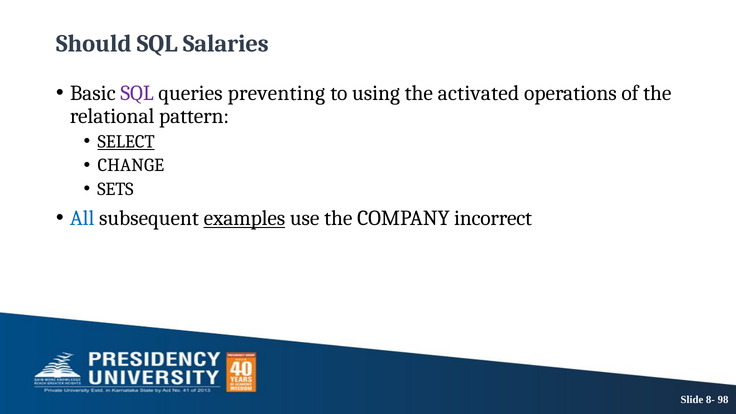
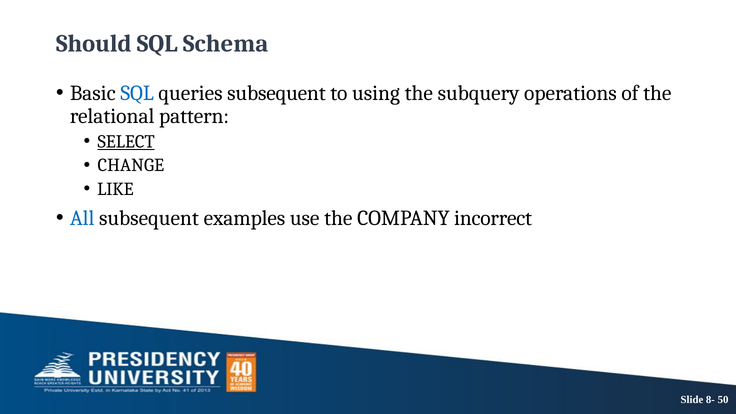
Salaries: Salaries -> Schema (226, 44)
SQL colour: purple -> blue (137, 93)
queries preventing: preventing -> subsequent (277, 93)
activated: activated -> subquery (479, 93)
SETS: SETS -> LIKE (115, 189)
examples underline: present -> none (244, 218)
98: 98 -> 50 (723, 400)
